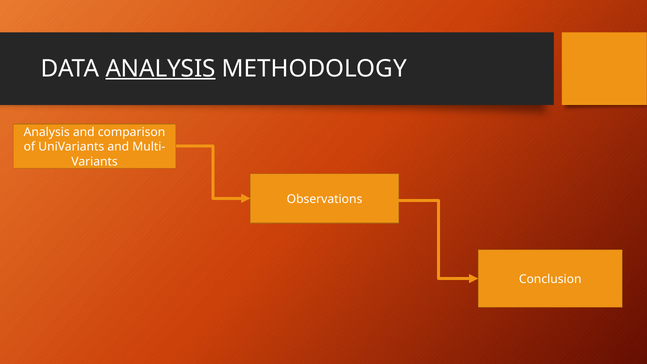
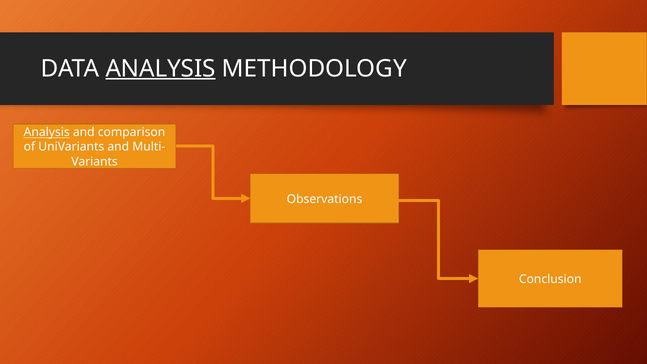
Analysis underline: none -> present (47, 132)
